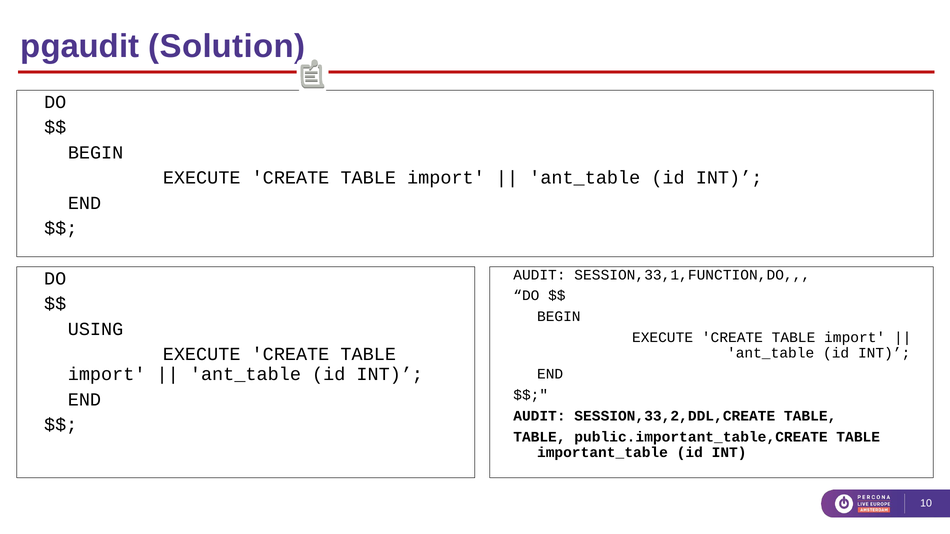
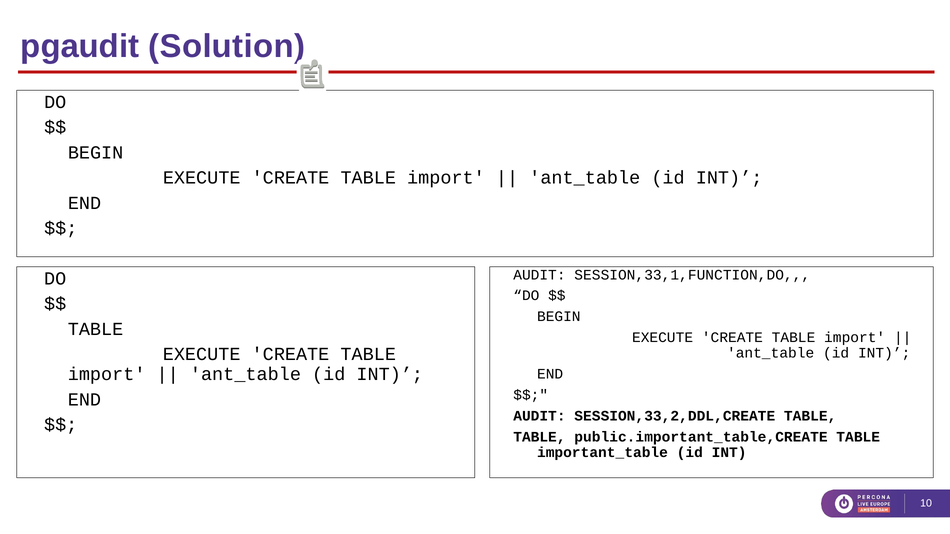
USING: USING -> TABLE (96, 329)
